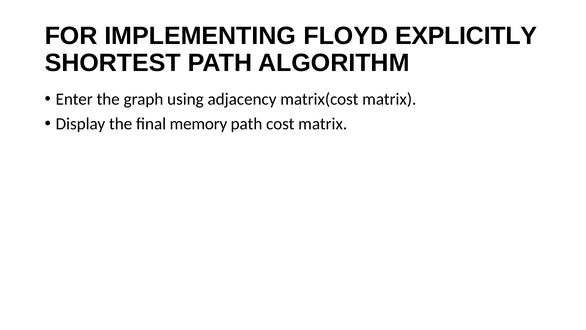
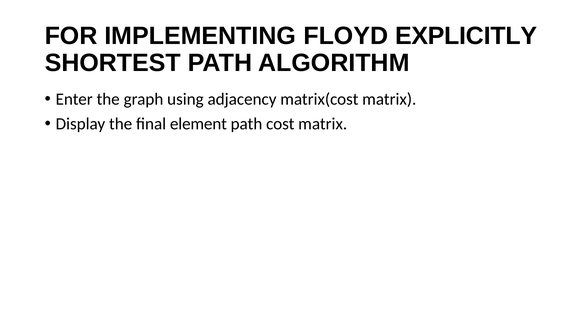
memory: memory -> element (198, 124)
